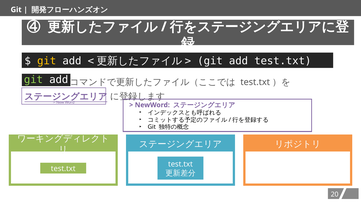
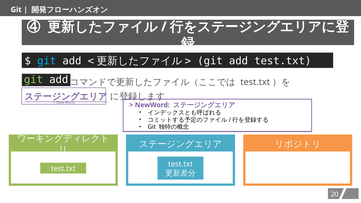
git colour: yellow -> light blue (47, 61)
